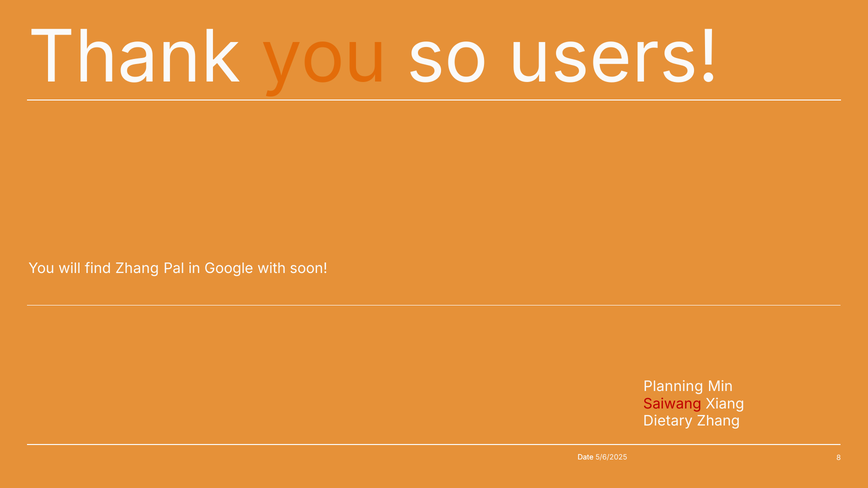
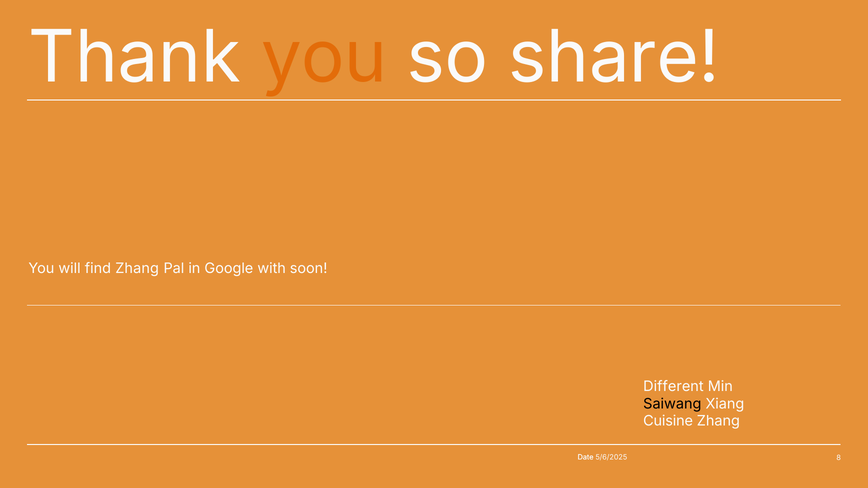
users: users -> share (614, 58)
Planning: Planning -> Different (673, 387)
Saiwang colour: red -> black (672, 404)
Dietary: Dietary -> Cuisine (668, 421)
